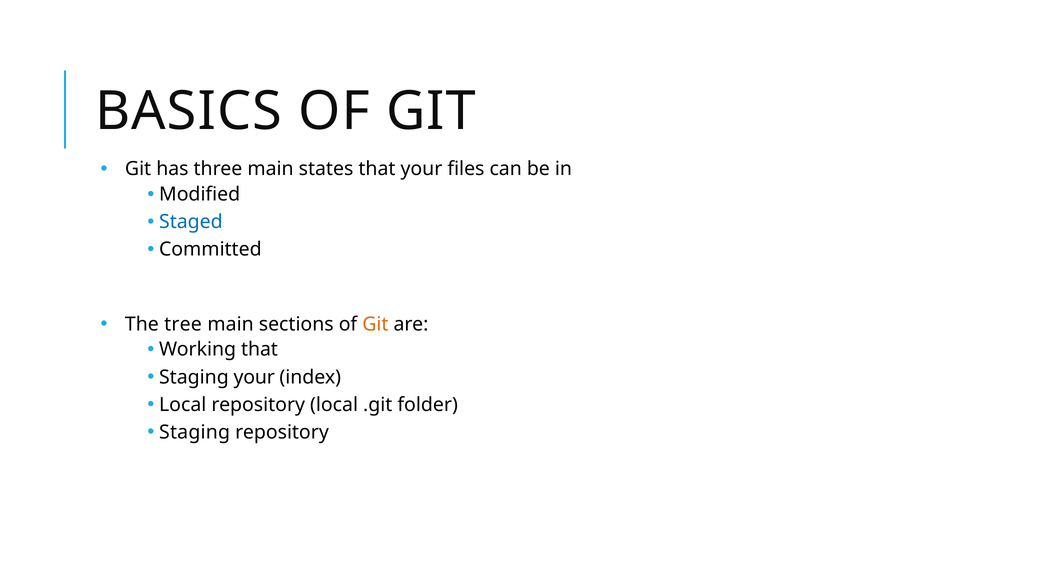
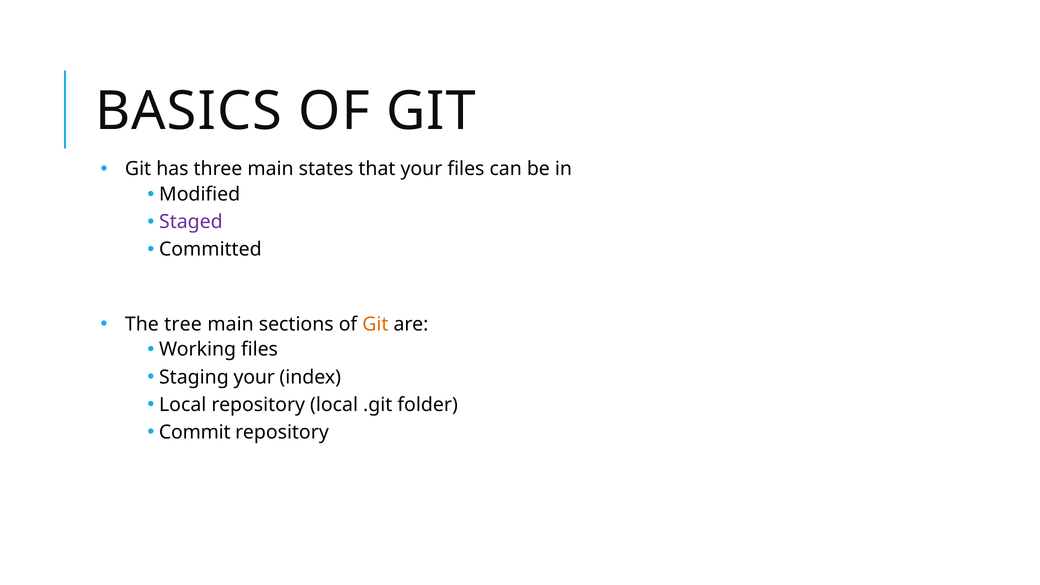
Staged colour: blue -> purple (191, 222)
Working that: that -> files (259, 350)
Staging: Staging -> Commit (195, 432)
